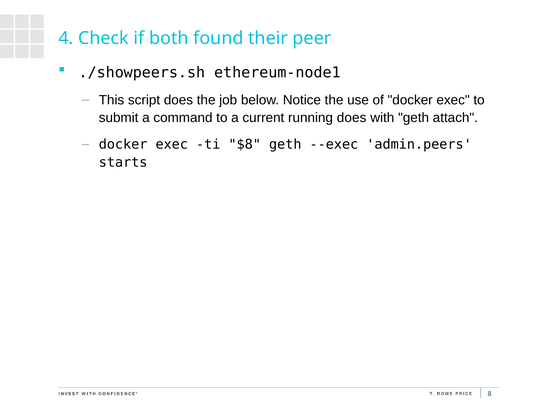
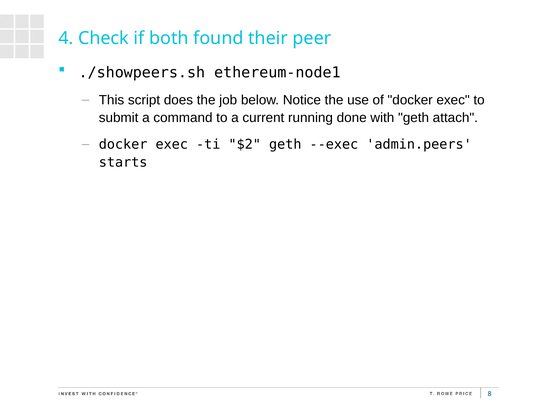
running does: does -> done (352, 118)
$8: $8 -> $2 (245, 145)
